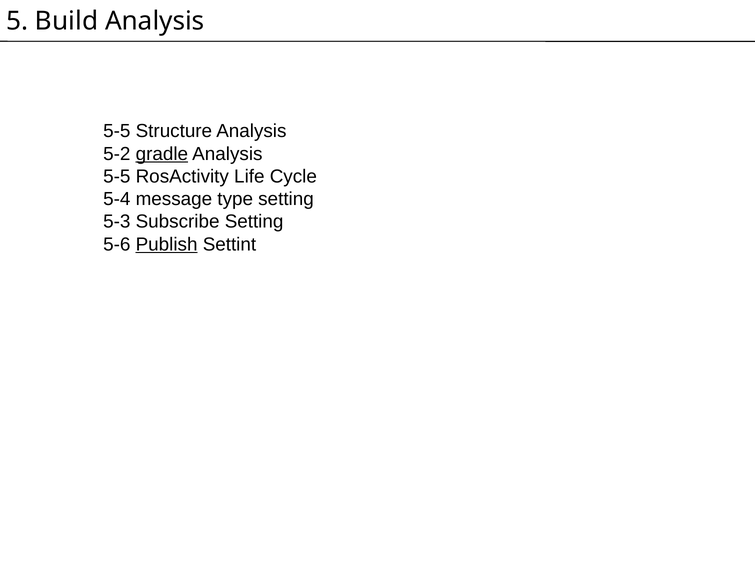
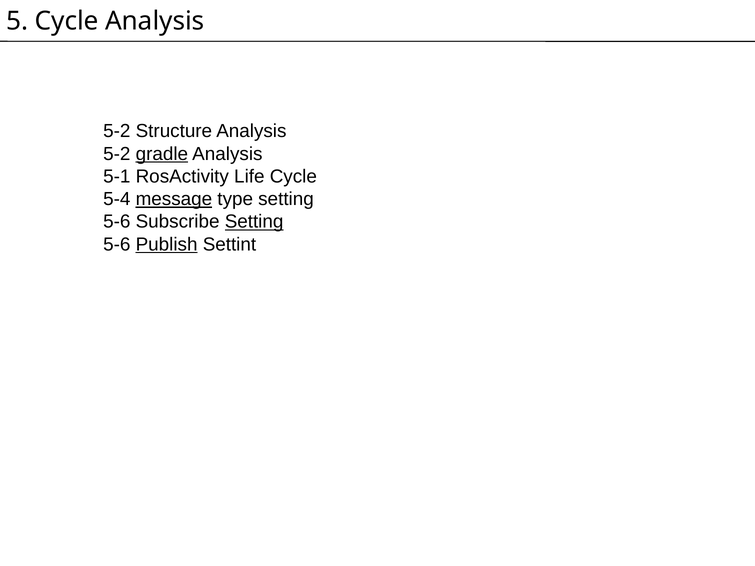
5 Build: Build -> Cycle (67, 21)
5-5: 5-5 -> 5-2 (117, 131)
5-5: 5-5 -> 5-1 (117, 177)
message underline: none -> present (174, 199)
5-3: 5-3 -> 5-6 (117, 222)
Setting underline: none -> present (254, 222)
